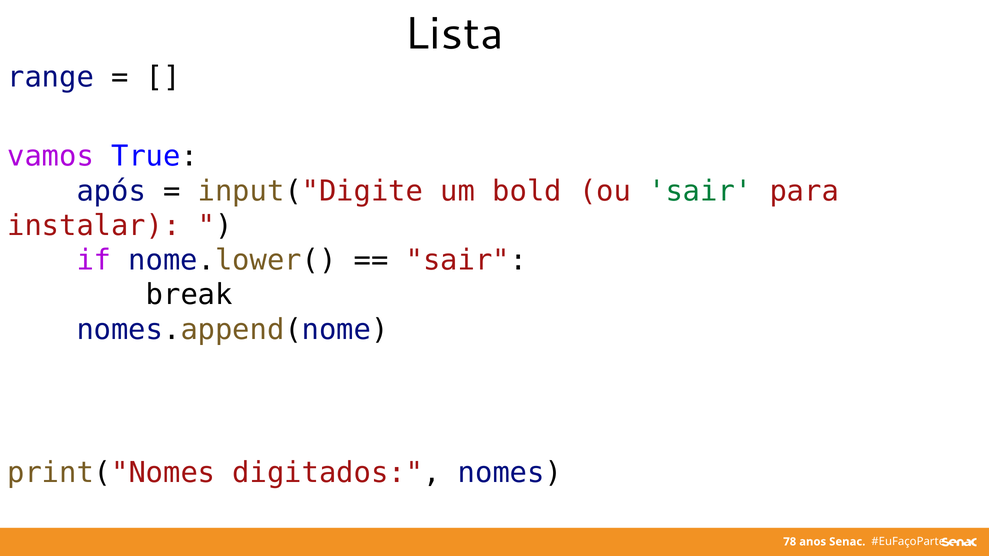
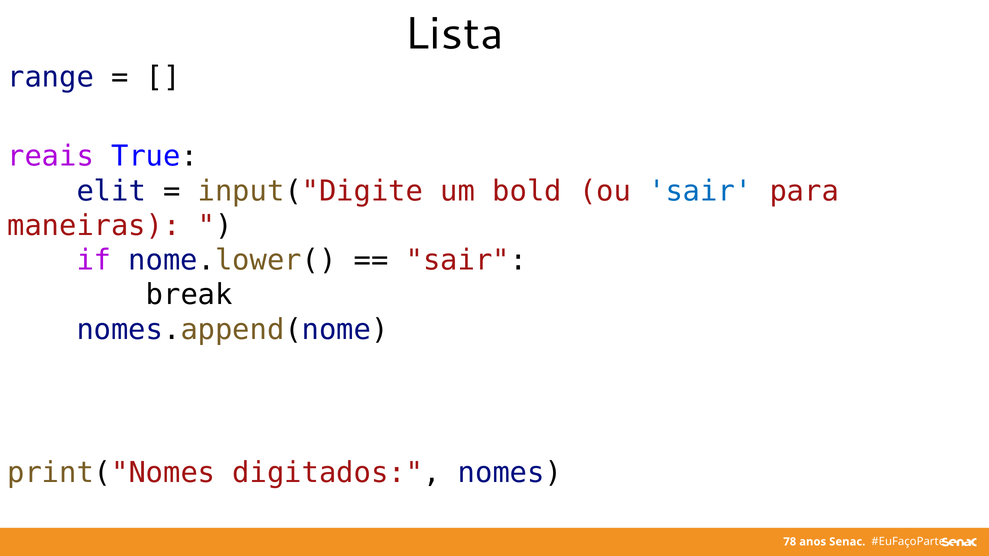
vamos: vamos -> reais (51, 157)
após: após -> elit (111, 191)
sair colour: green -> blue (700, 191)
instalar: instalar -> maneiras (94, 226)
